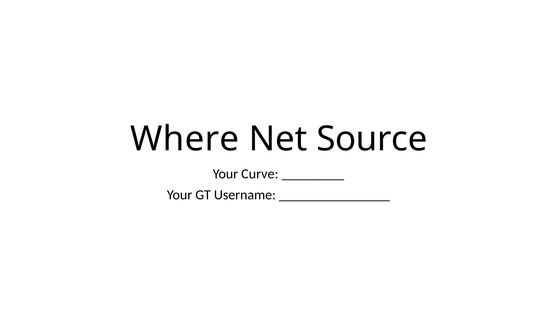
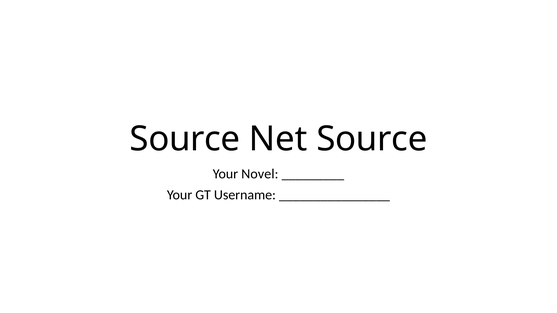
Where: Where -> Source (185, 139)
Curve: Curve -> Novel (260, 174)
